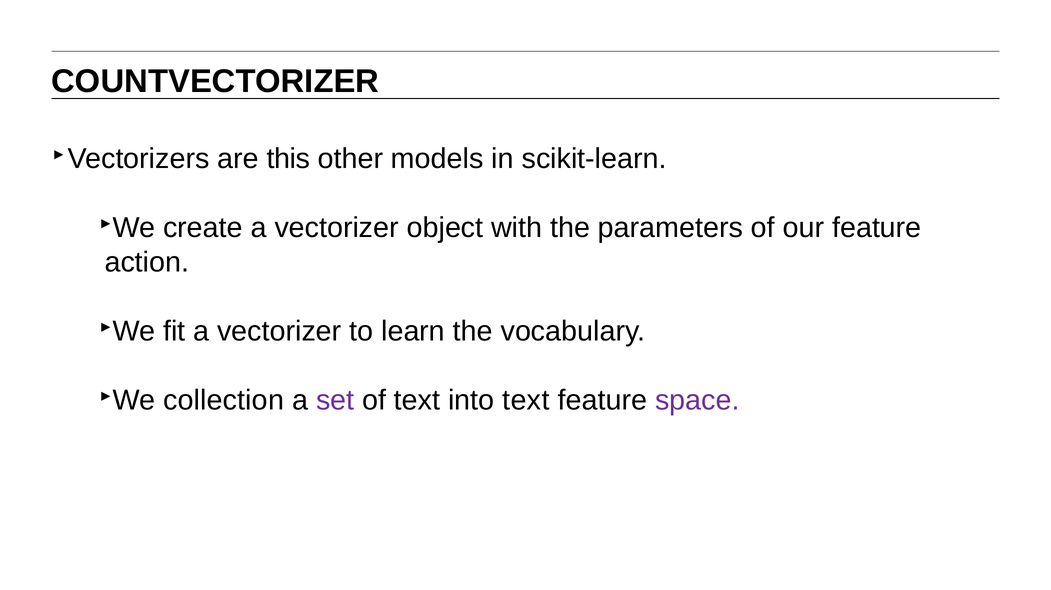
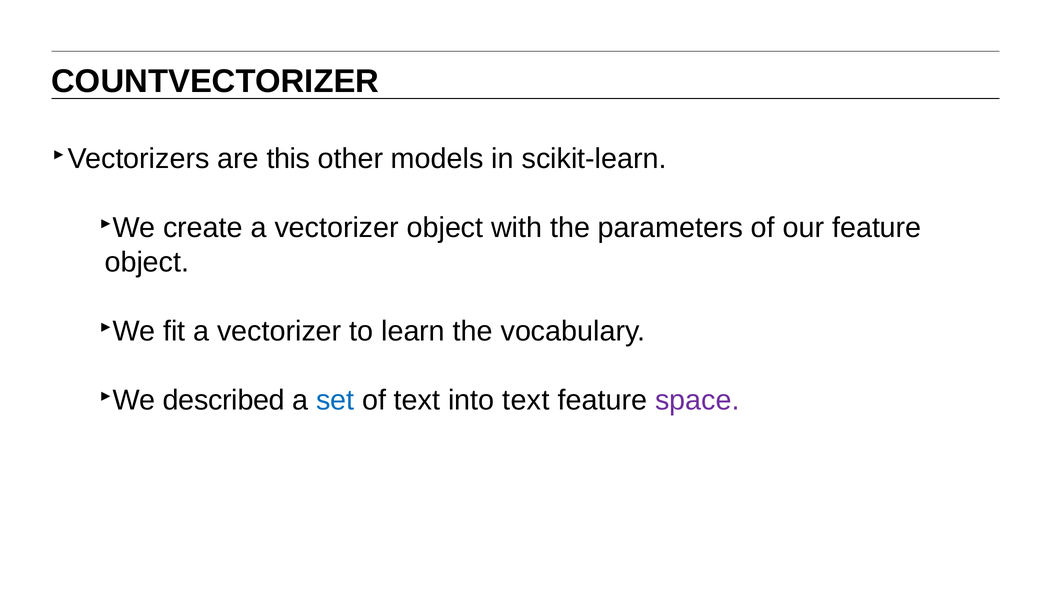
action: action -> object (147, 262)
collection: collection -> described (224, 400)
set colour: purple -> blue (335, 400)
